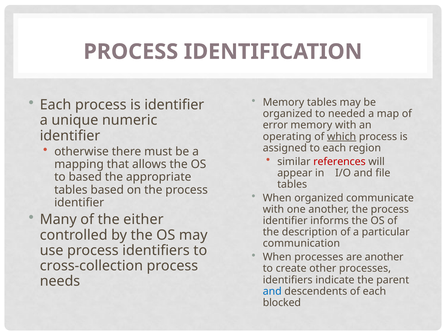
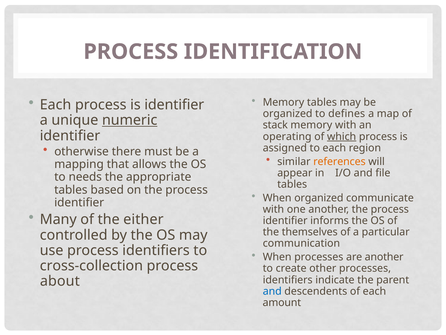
needed: needed -> defines (347, 114)
numeric underline: none -> present (130, 120)
error: error -> stack (275, 125)
references colour: red -> orange (339, 161)
to based: based -> needs (85, 177)
description: description -> themselves (310, 232)
needs: needs -> about (60, 281)
blocked: blocked -> amount (282, 302)
